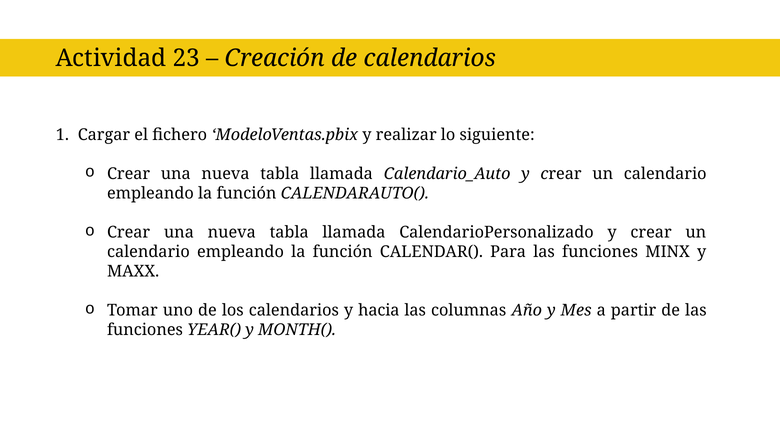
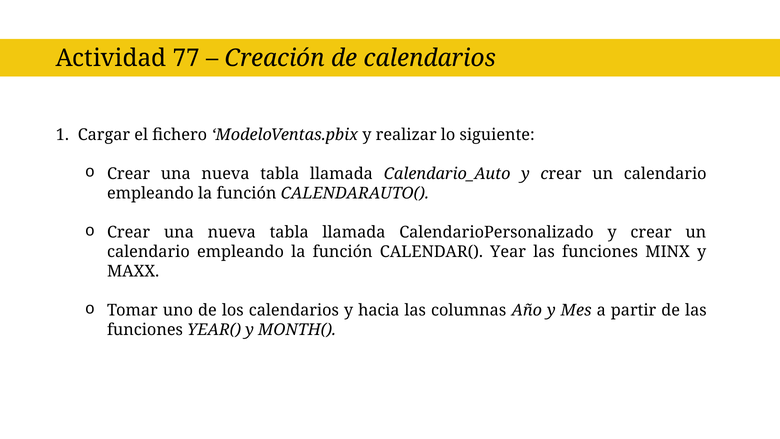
23: 23 -> 77 (186, 58)
Para: Para -> Year (508, 252)
